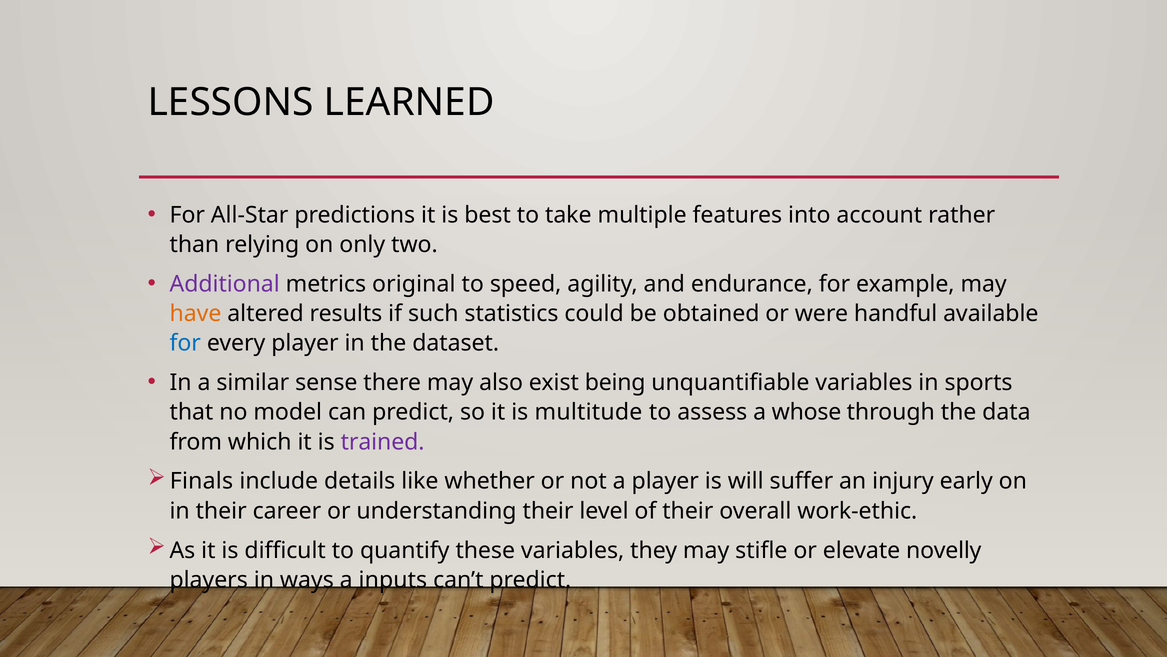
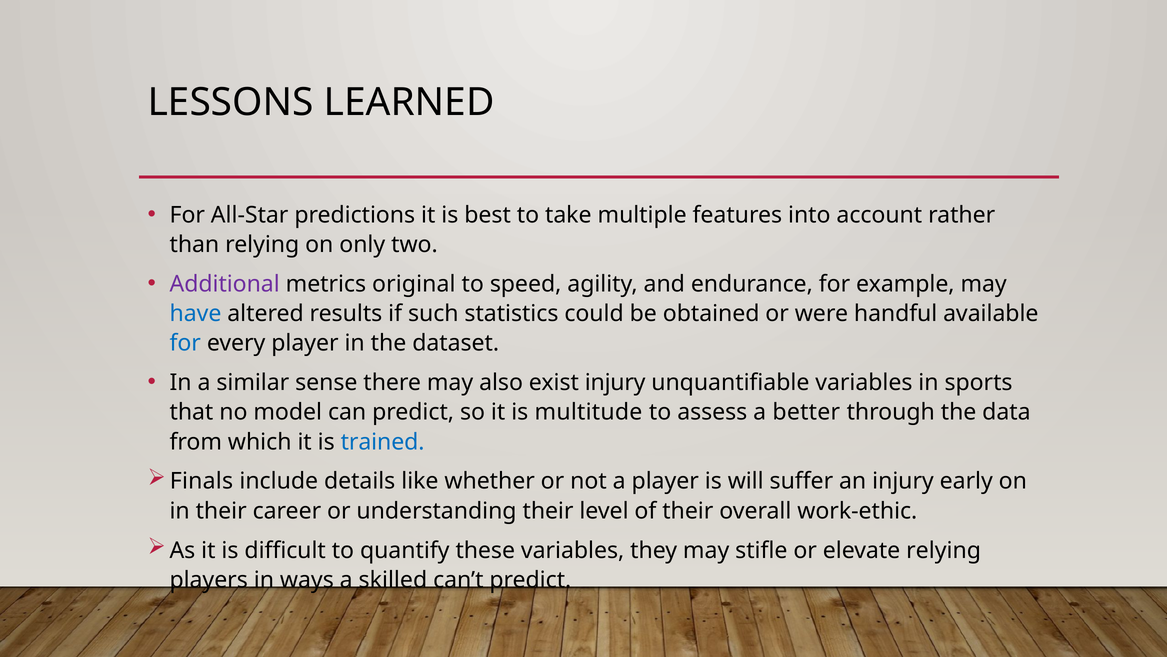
have colour: orange -> blue (195, 313)
exist being: being -> injury (615, 382)
whose: whose -> better (806, 412)
trained colour: purple -> blue (383, 442)
elevate novelly: novelly -> relying (944, 550)
inputs: inputs -> skilled (393, 580)
